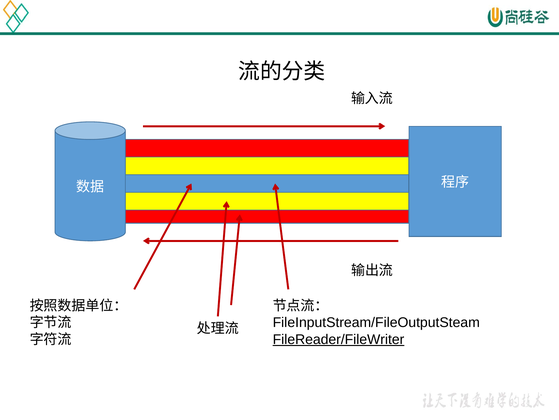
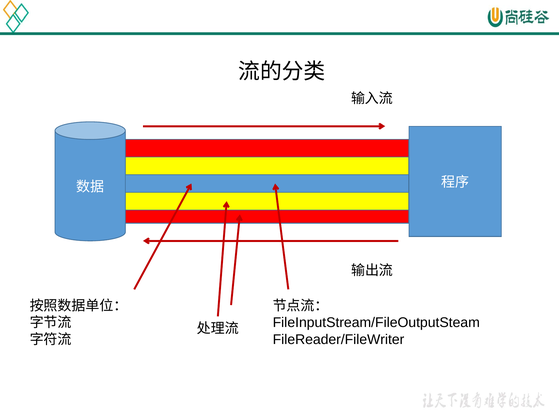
FileReader/FileWriter underline: present -> none (338, 339)
